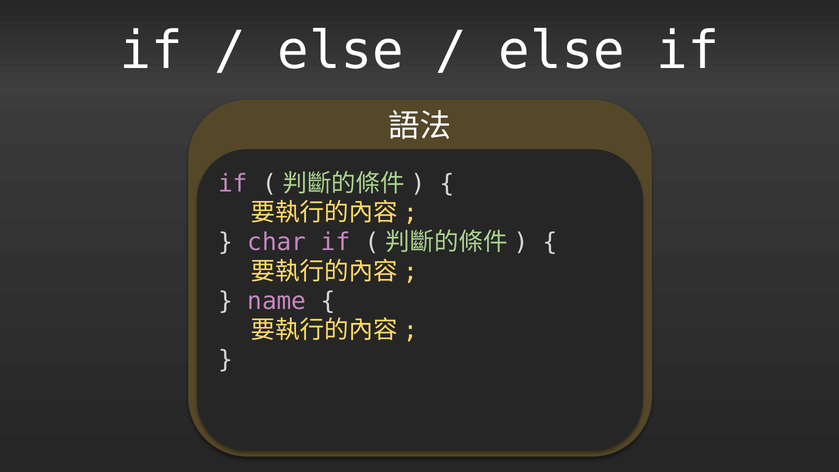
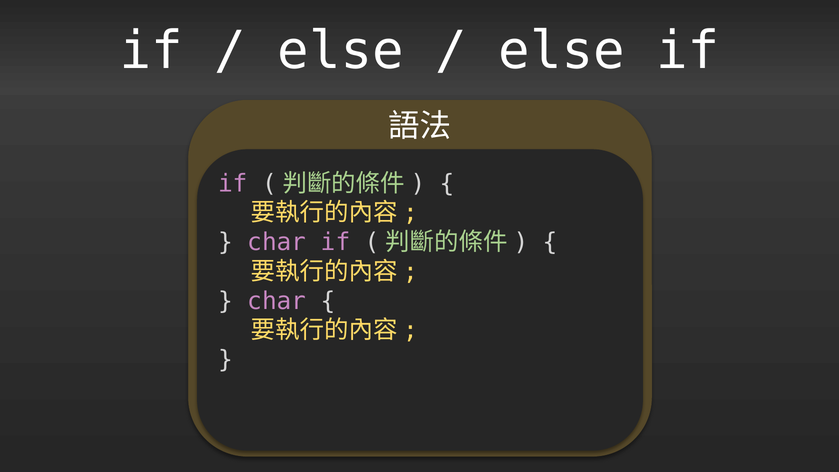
name: name -> char (277, 301)
